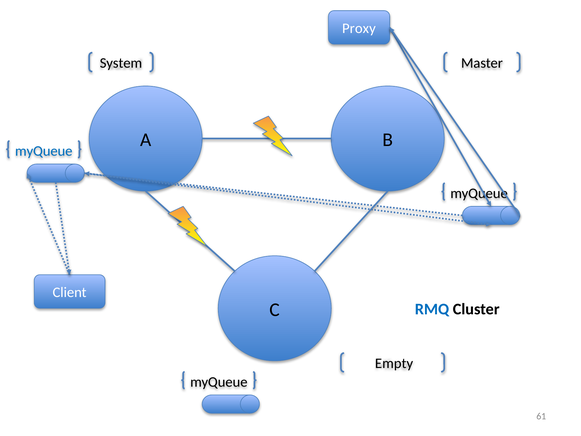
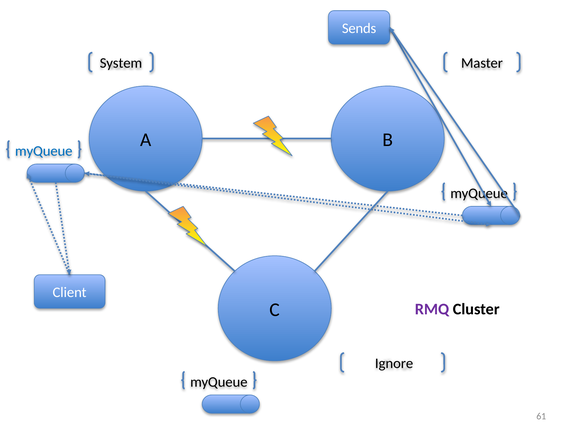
Proxy: Proxy -> Sends (359, 28)
RMQ colour: blue -> purple (432, 309)
Empty: Empty -> Ignore (394, 363)
